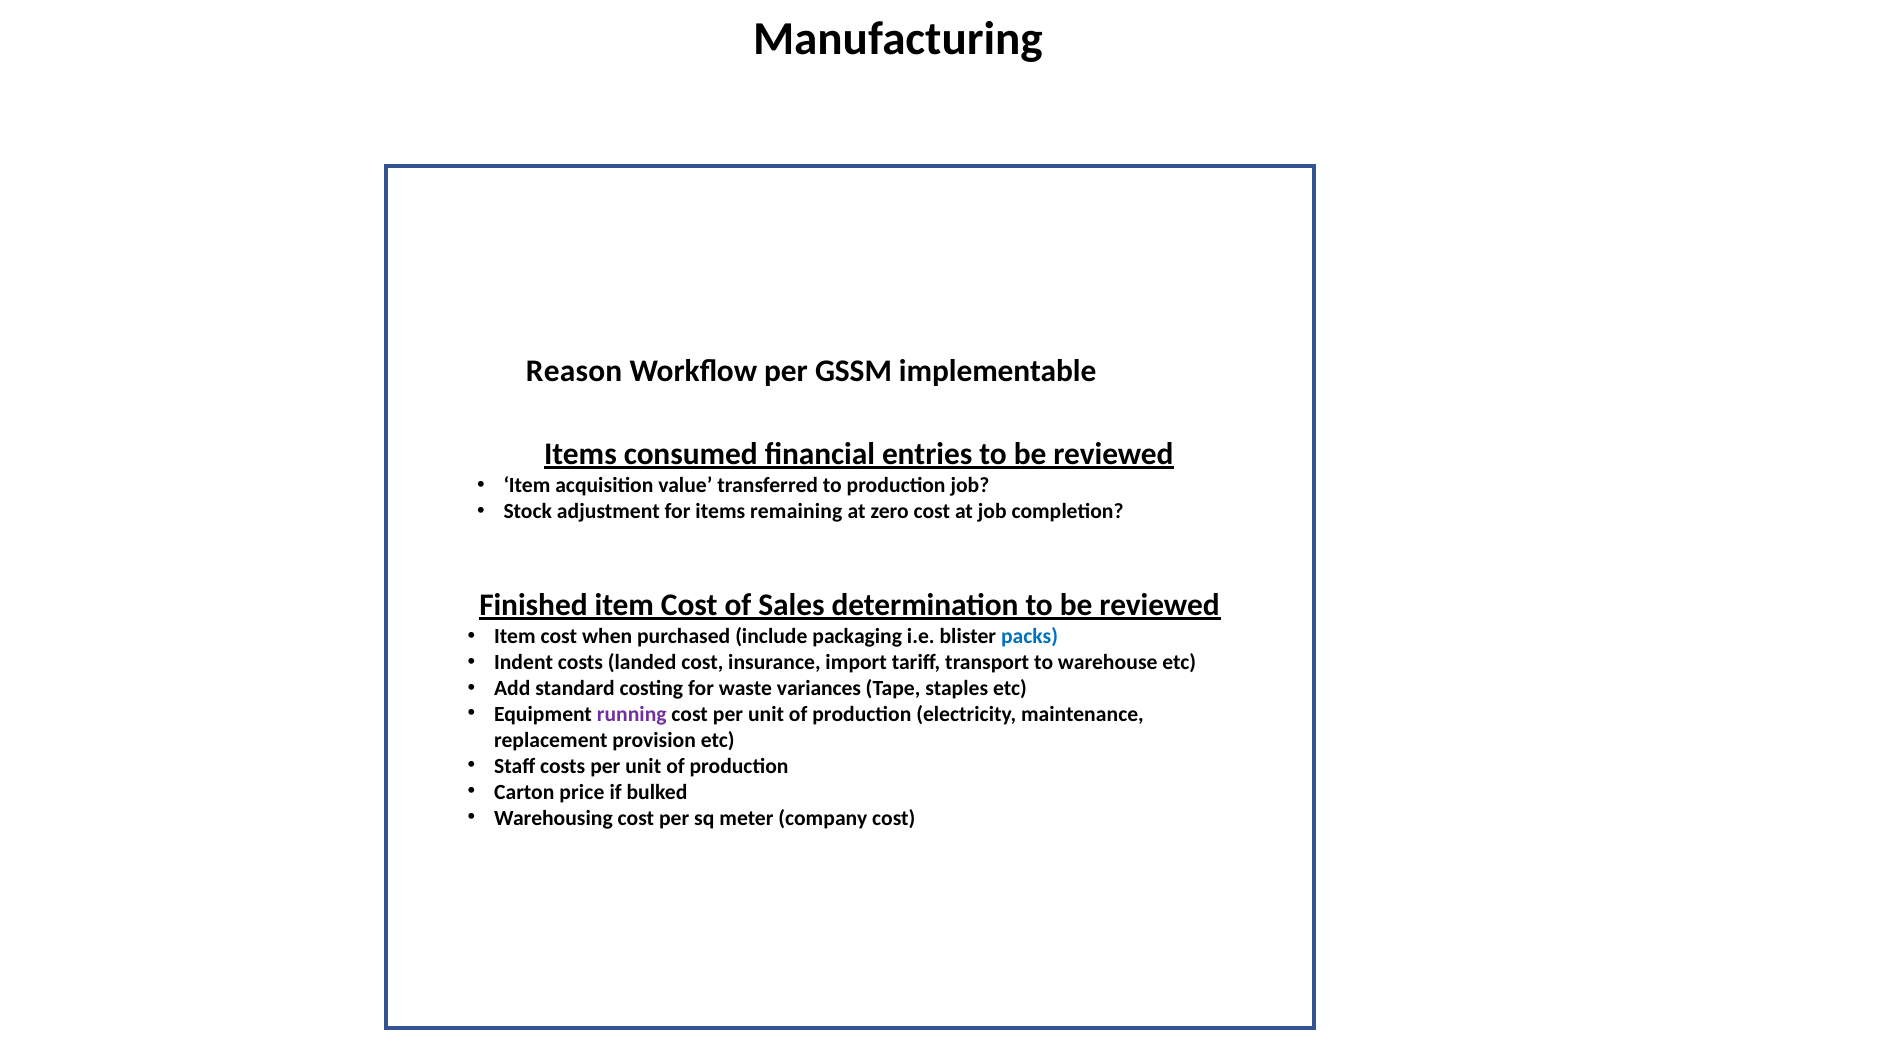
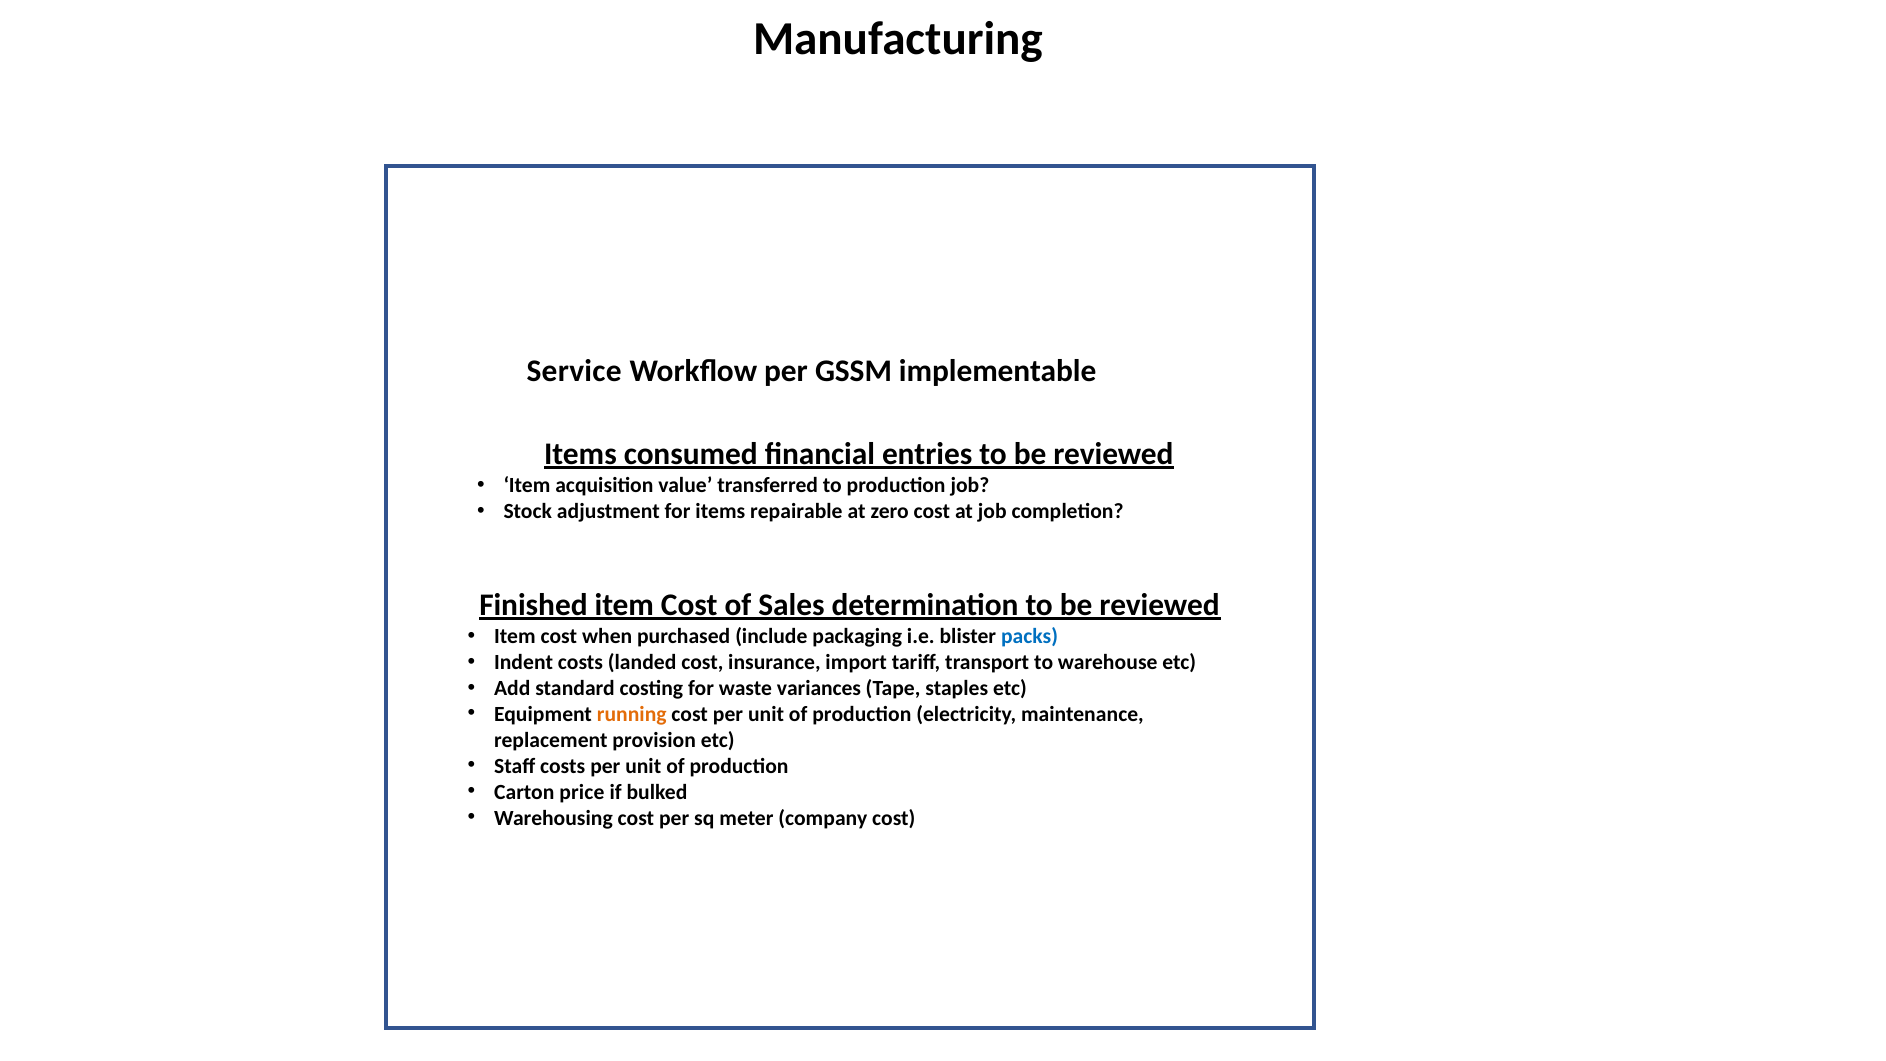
Reason: Reason -> Service (574, 371)
remaining: remaining -> repairable (796, 511)
running colour: purple -> orange (632, 714)
